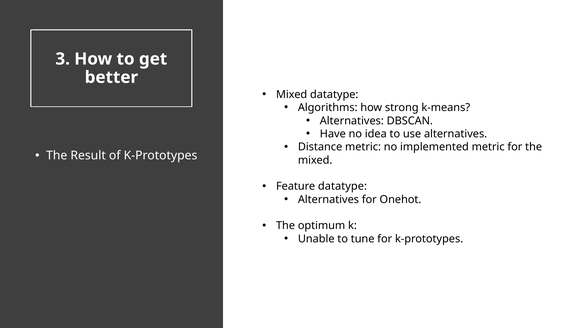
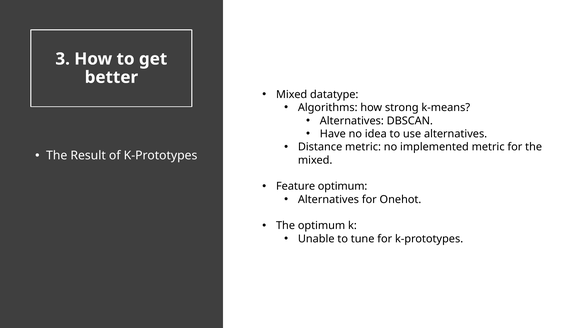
Feature datatype: datatype -> optimum (343, 187)
